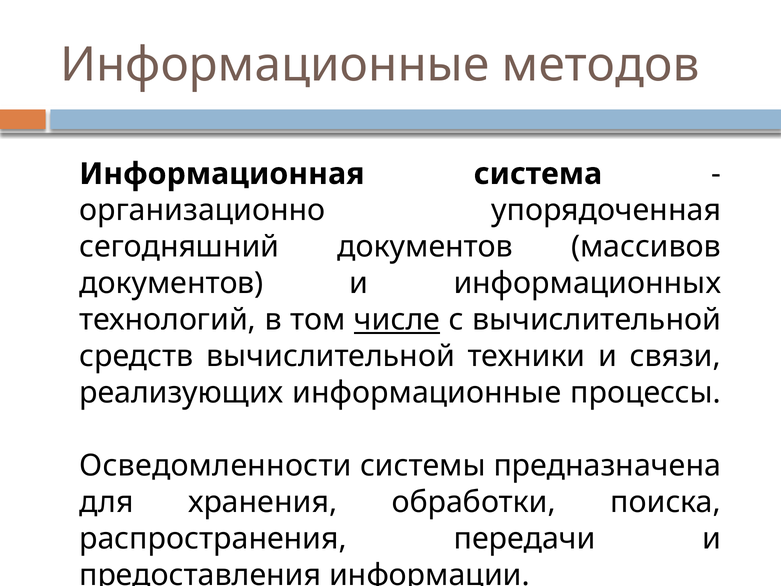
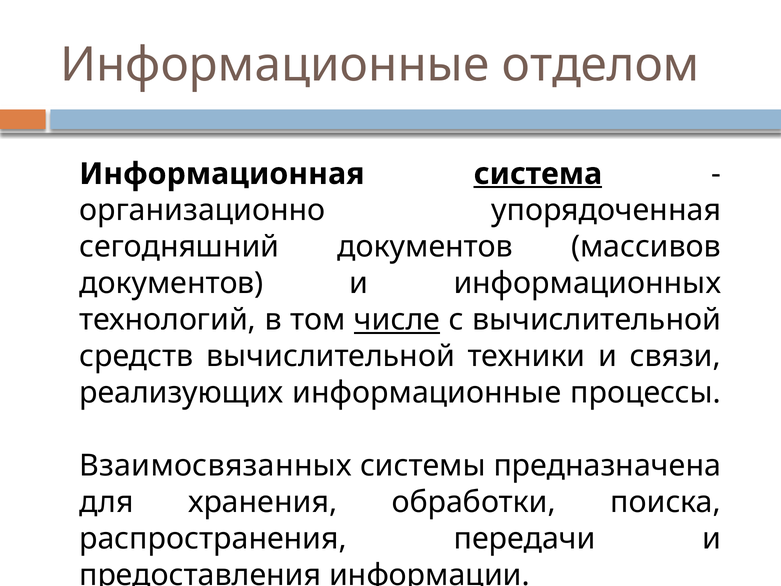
методов: методов -> отделом (601, 65)
система underline: none -> present (538, 174)
Осведомленности: Осведомленности -> Взаимосвязанных (215, 466)
